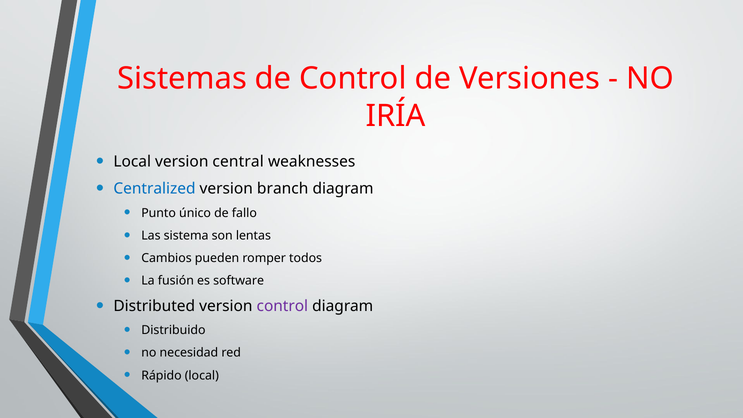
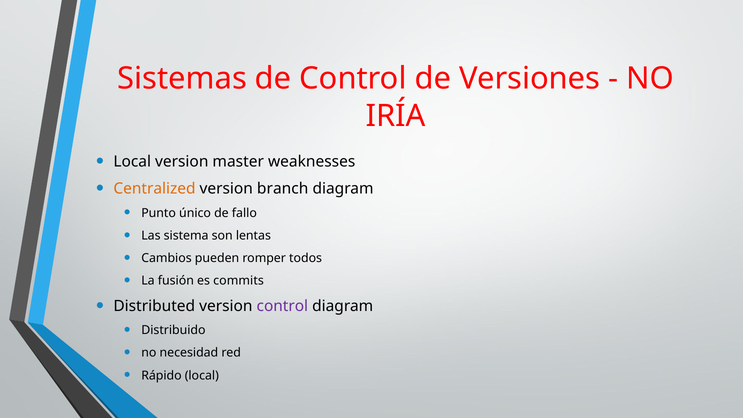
central: central -> master (238, 162)
Centralized colour: blue -> orange (154, 189)
software: software -> commits (239, 281)
